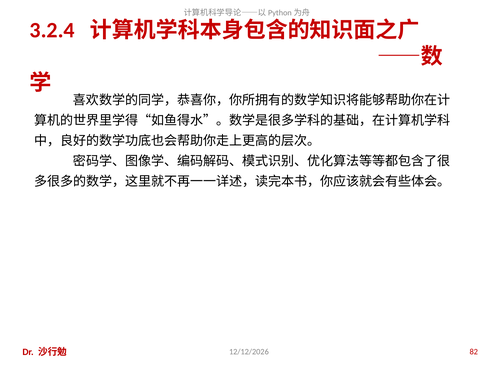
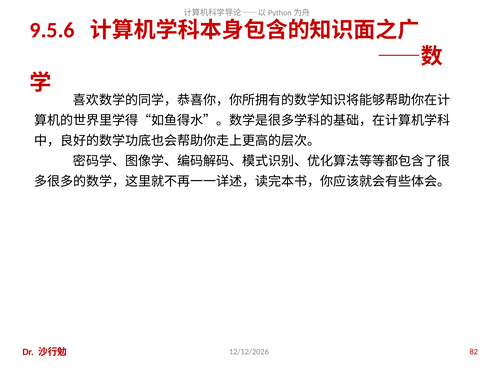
3.2.4: 3.2.4 -> 9.5.6 (52, 30)
